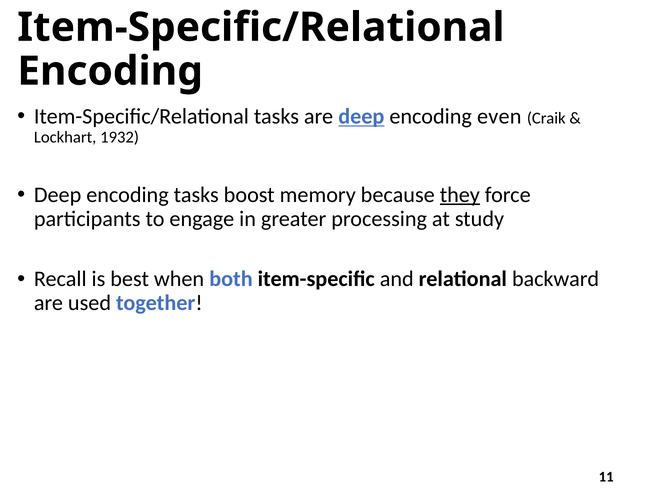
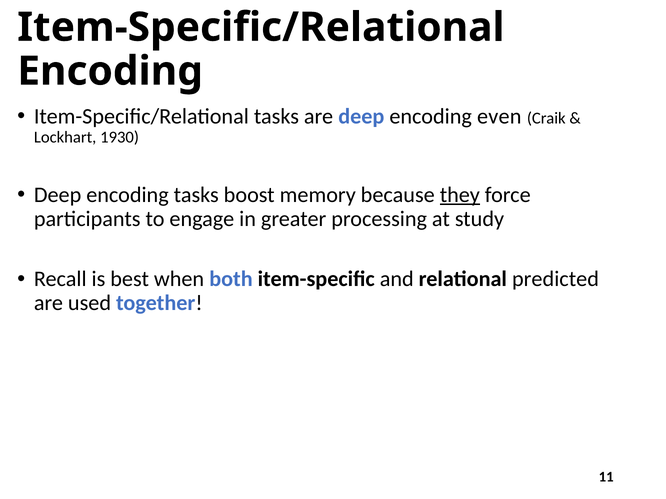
deep underline: present -> none (361, 117)
1932: 1932 -> 1930 (120, 138)
backward: backward -> predicted (555, 279)
